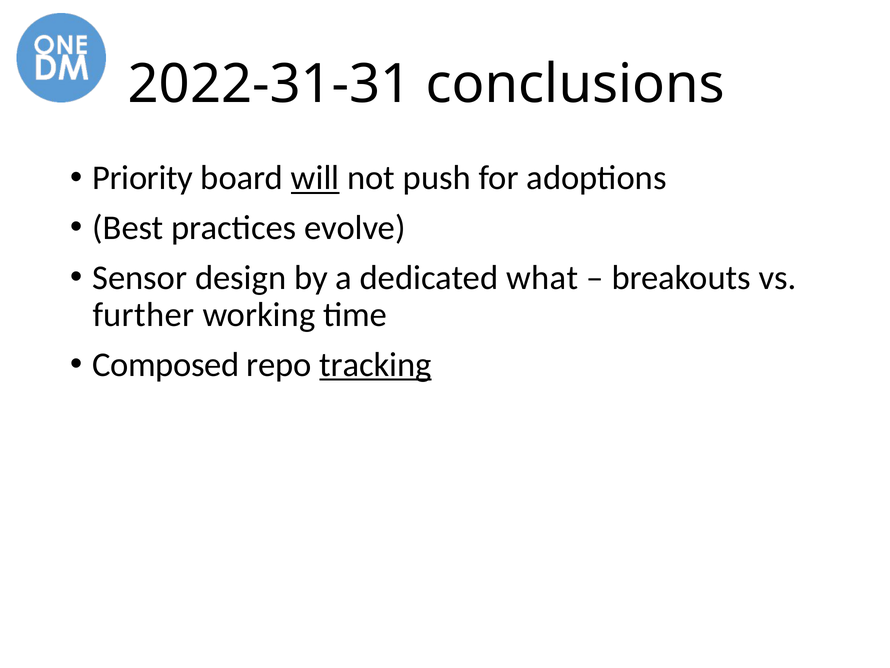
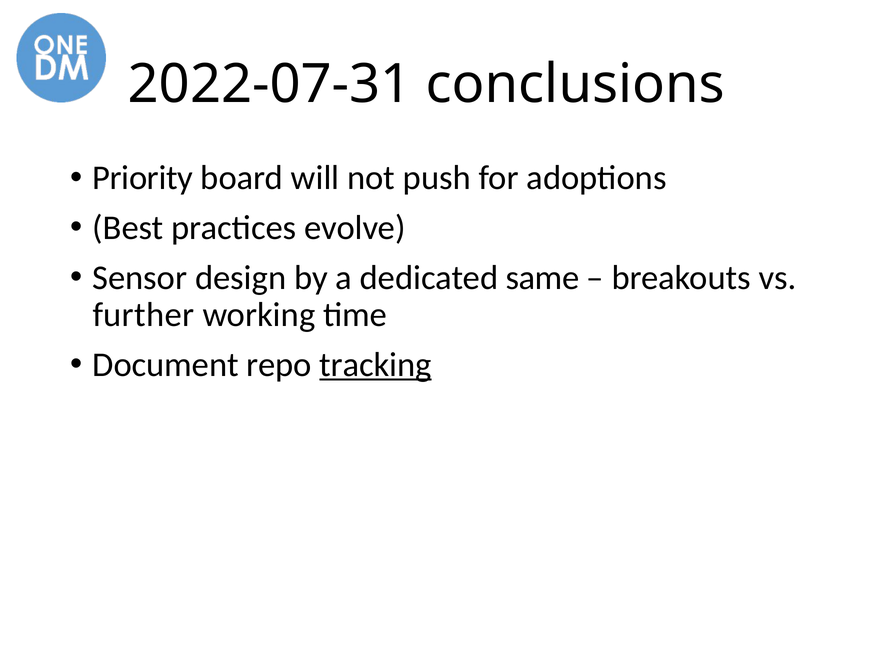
2022-31-31: 2022-31-31 -> 2022-07-31 (270, 84)
will underline: present -> none (315, 178)
what: what -> same (543, 277)
Composed: Composed -> Document (166, 365)
